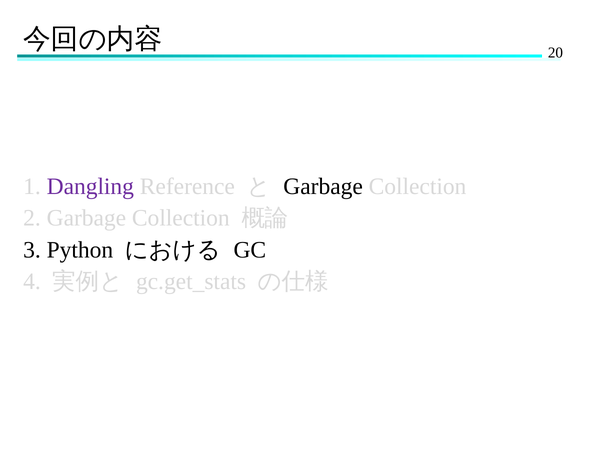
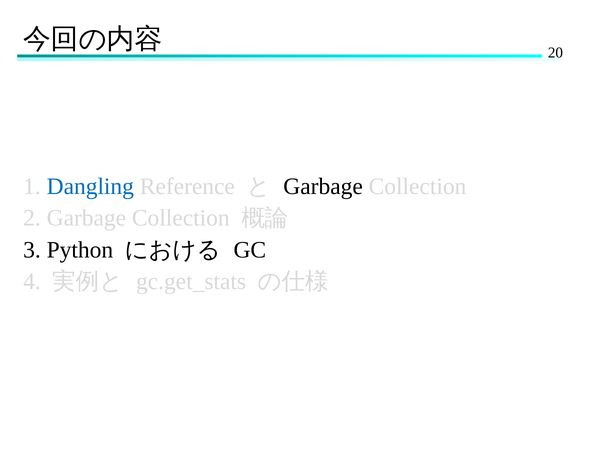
Dangling colour: purple -> blue (90, 186)
